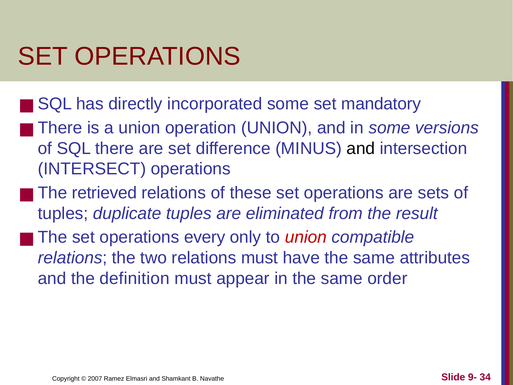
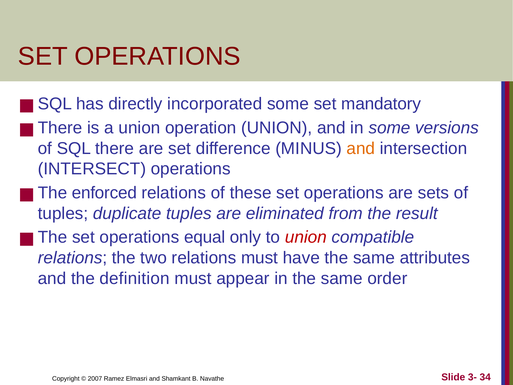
and colour: black -> orange (361, 148)
retrieved: retrieved -> enforced (104, 193)
every: every -> equal (205, 237)
9-: 9- -> 3- (472, 377)
